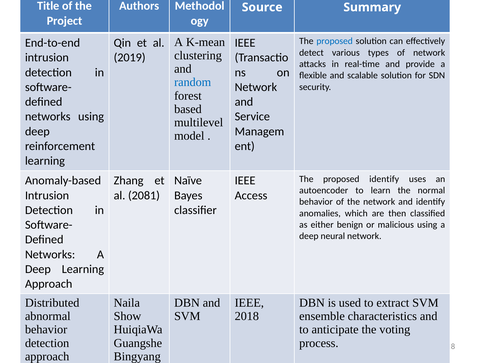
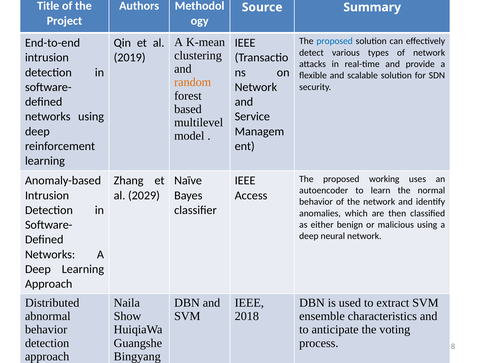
random colour: blue -> orange (193, 82)
proposed identify: identify -> working (384, 179)
2081: 2081 -> 2029 (144, 195)
